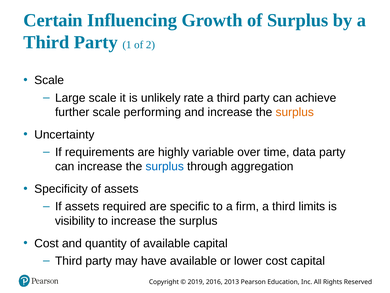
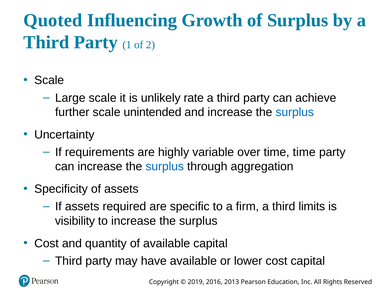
Certain: Certain -> Quoted (53, 20)
performing: performing -> unintended (153, 112)
surplus colour: orange -> blue (295, 112)
time data: data -> time (304, 152)
